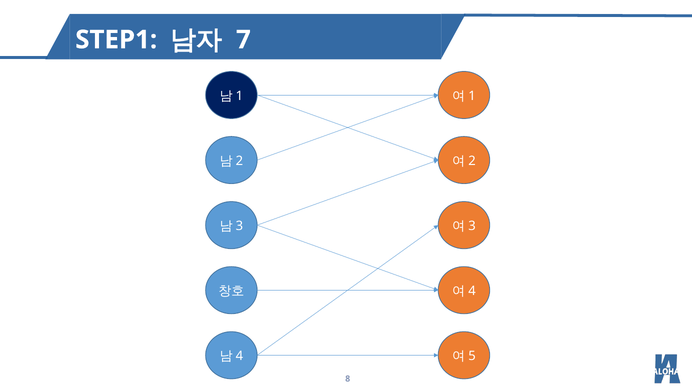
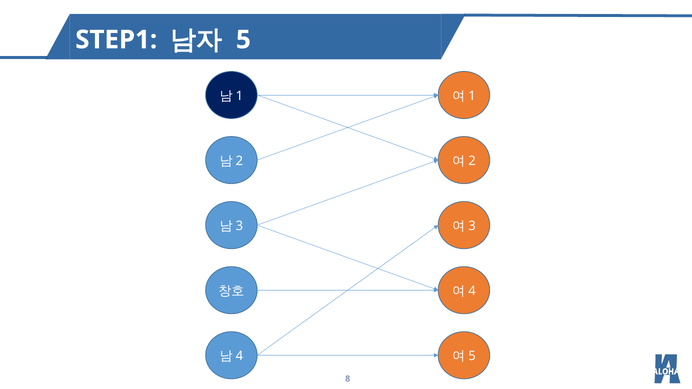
7: 7 -> 5 (243, 40)
